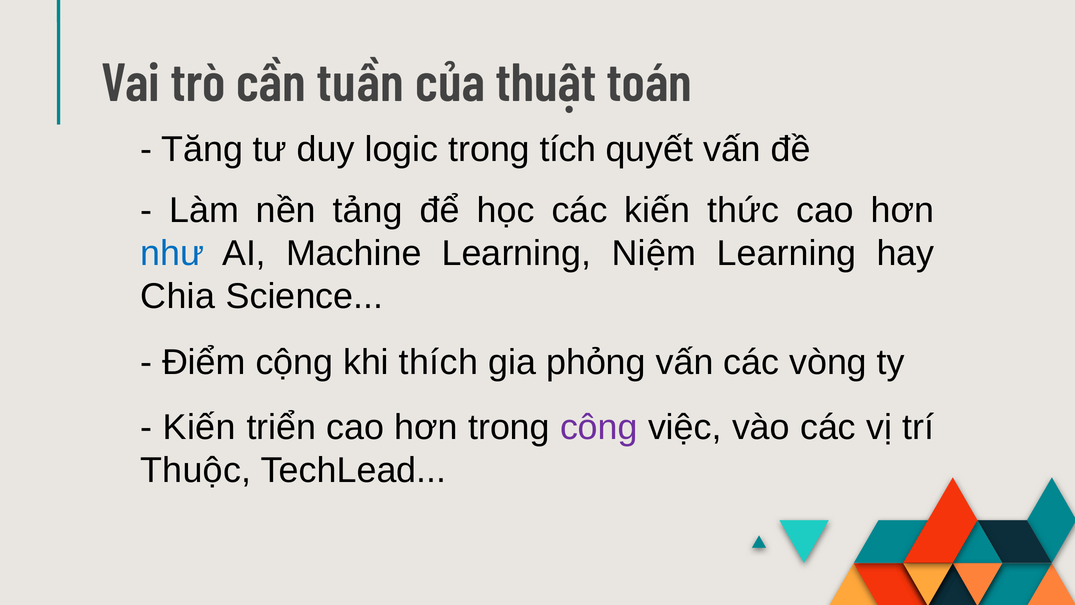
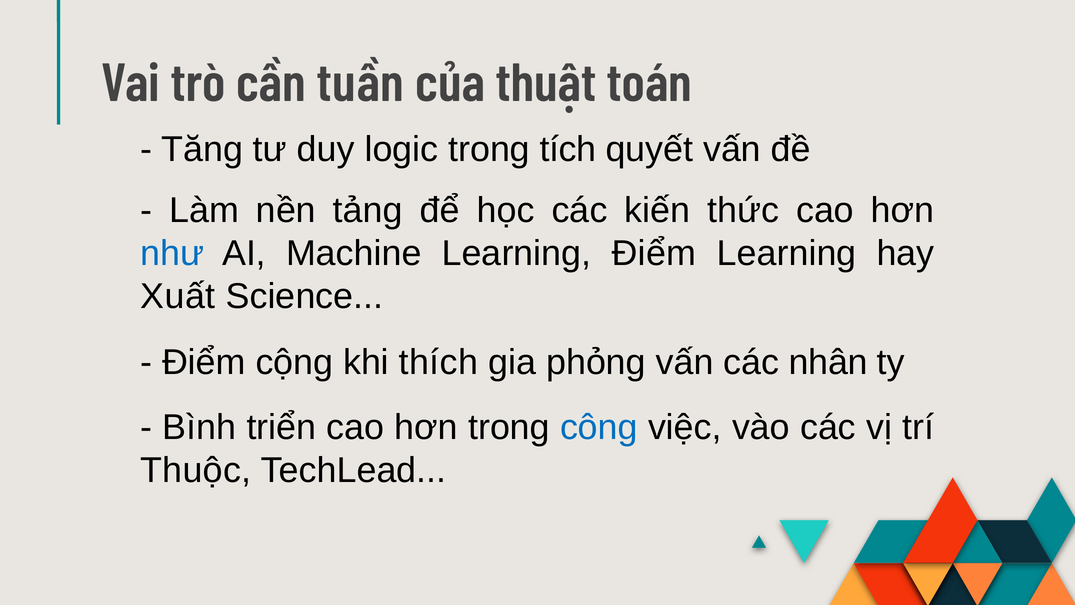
Learning Niệm: Niệm -> Điểm (654, 253)
Chia: Chia -> Xuất (178, 296)
vòng: vòng -> nhân (828, 362)
Kiến: Kiến -> Bình (199, 427)
công colour: purple -> blue (599, 427)
